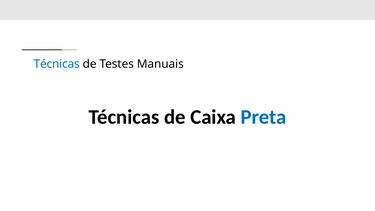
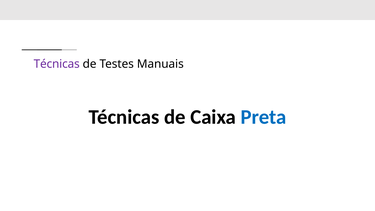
Técnicas colour: blue -> purple (57, 64)
